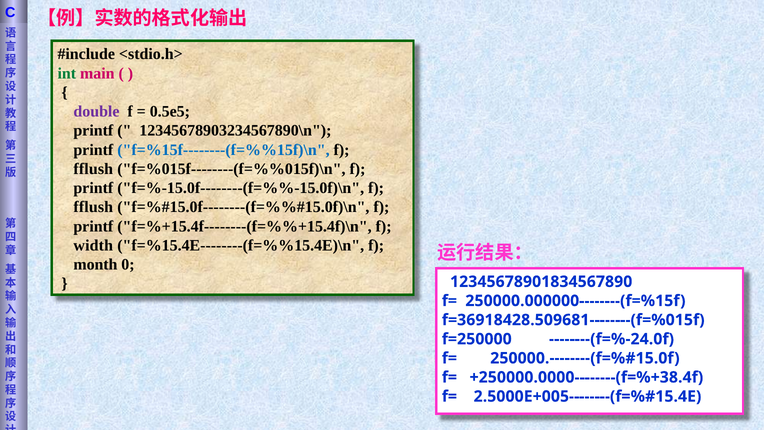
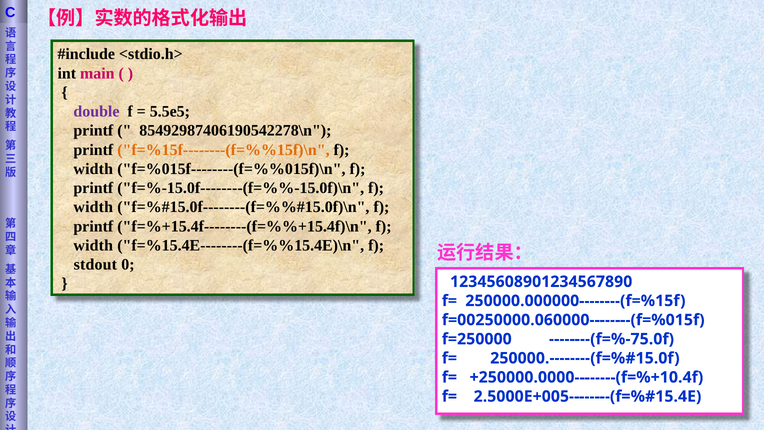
int colour: green -> black (67, 73)
0.5e5: 0.5e5 -> 5.5e5 (170, 111)
12345678903234567890\n: 12345678903234567890\n -> 85492987406190542278\n (235, 131)
f=%15f--------(f=%%15f)\n colour: blue -> orange (223, 150)
fflush: fflush -> width (93, 169)
fflush: fflush -> width (93, 207)
month: month -> stdout (95, 264)
12345678901834567890: 12345678901834567890 -> 12345608901234567890 (541, 282)
f=36918428.509681--------(f=%015f: f=36918428.509681--------(f=%015f -> f=00250000.060000--------(f=%015f (573, 320)
--------(f=%-24.0f: --------(f=%-24.0f -> --------(f=%-75.0f (612, 339)
+250000.0000--------(f=%+38.4f: +250000.0000--------(f=%+38.4f -> +250000.0000--------(f=%+10.4f (586, 377)
